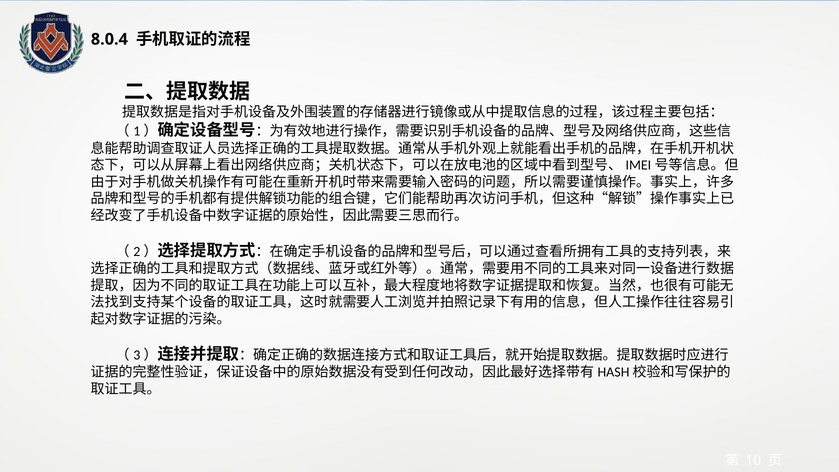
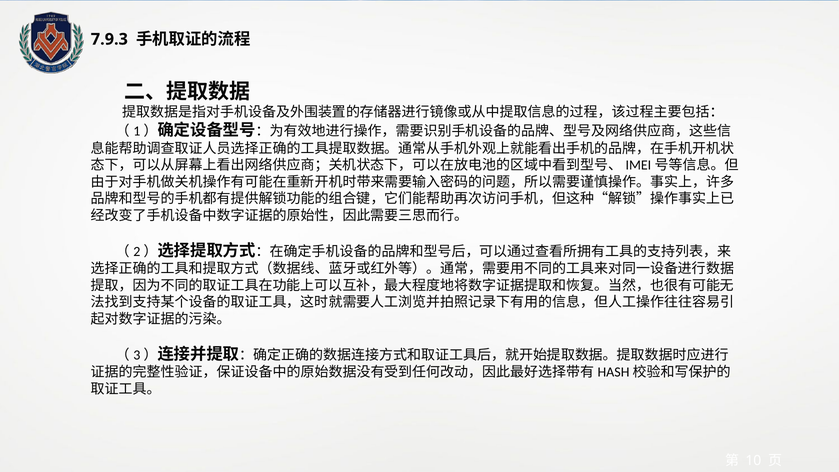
8.0.4: 8.0.4 -> 7.9.3 (109, 39)
